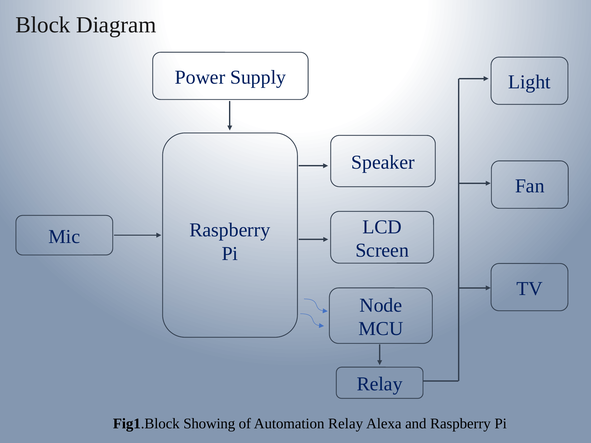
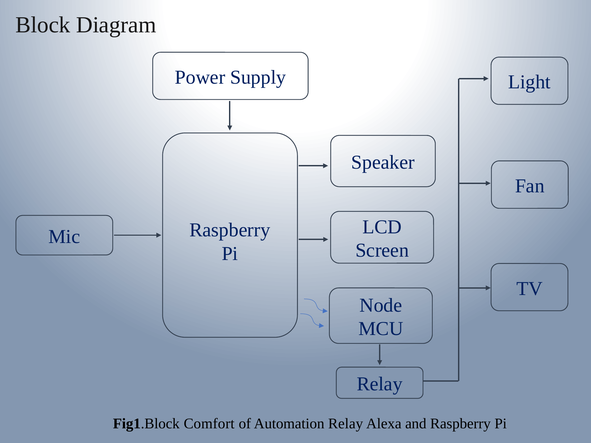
Showing: Showing -> Comfort (209, 424)
